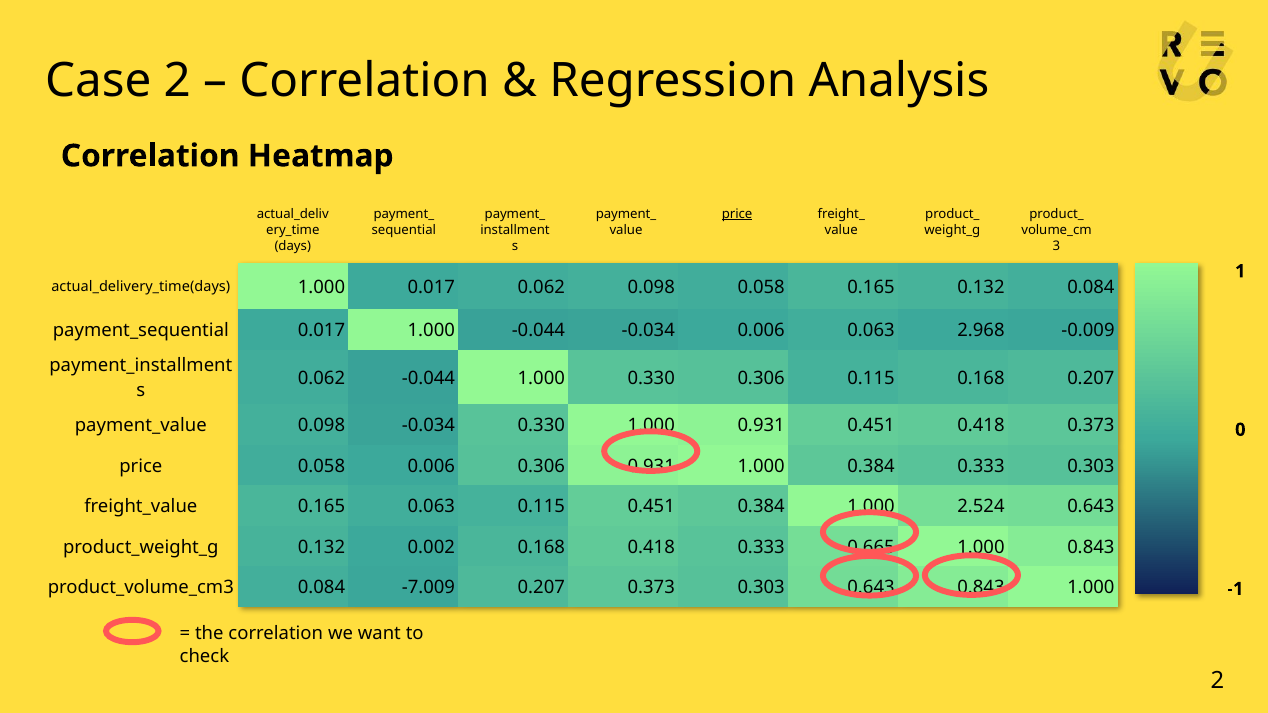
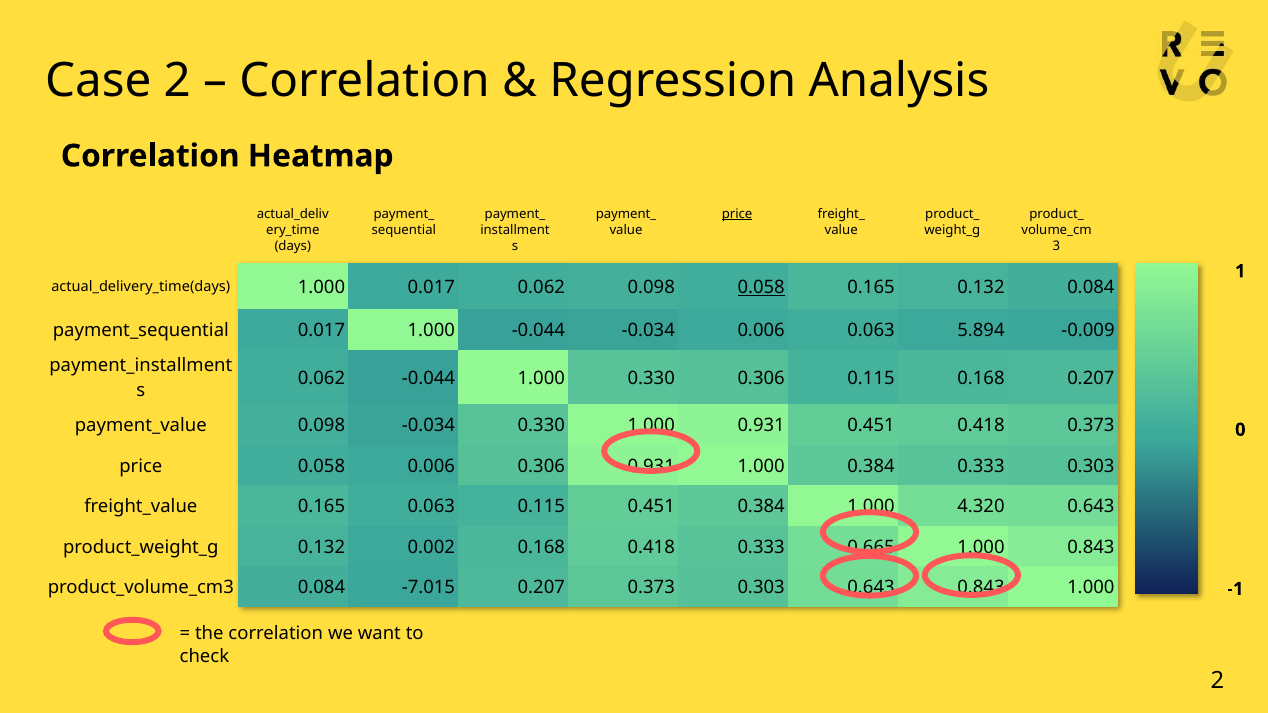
0.058 underline: none -> present (761, 287)
2.968: 2.968 -> 5.894 (981, 331)
2.524: 2.524 -> 4.320 (981, 507)
-7.009: -7.009 -> -7.015 (428, 588)
